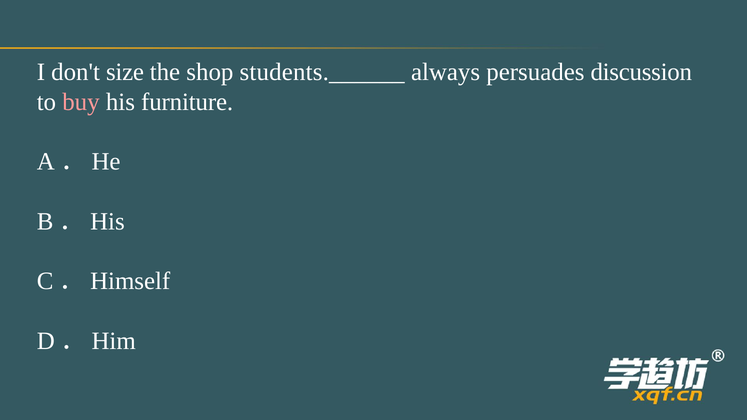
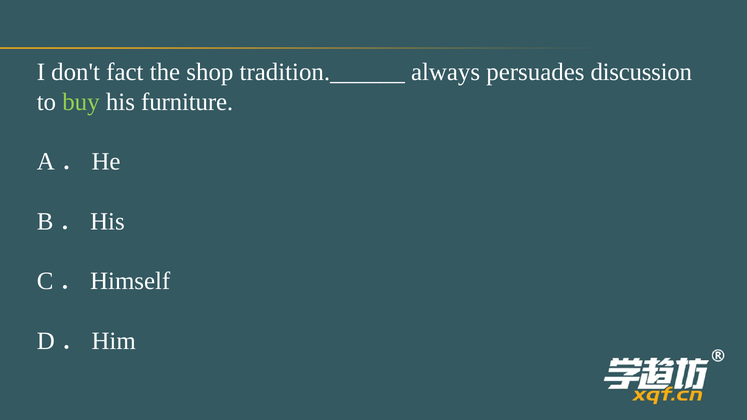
size: size -> fact (125, 72)
students.______: students.______ -> tradition.______ (322, 72)
buy colour: pink -> light green (81, 102)
